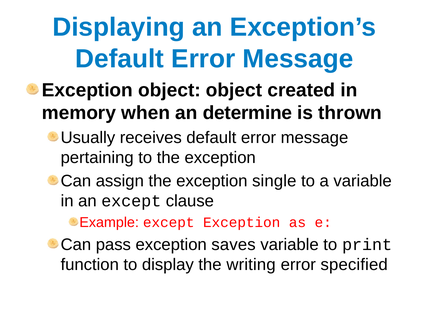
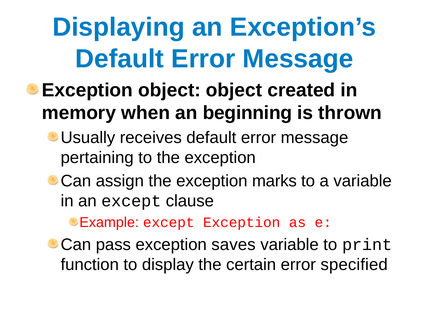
determine: determine -> beginning (247, 113)
single: single -> marks (274, 181)
writing: writing -> certain (251, 264)
